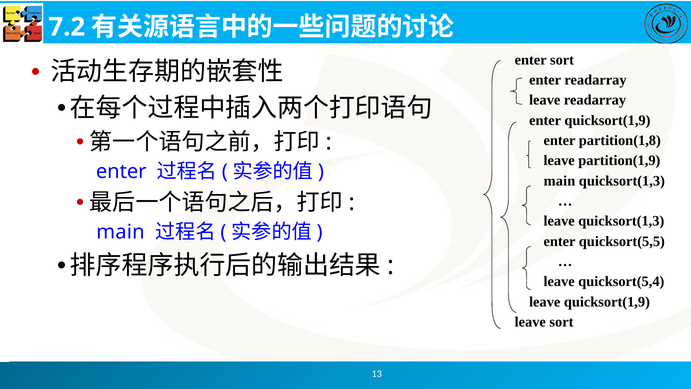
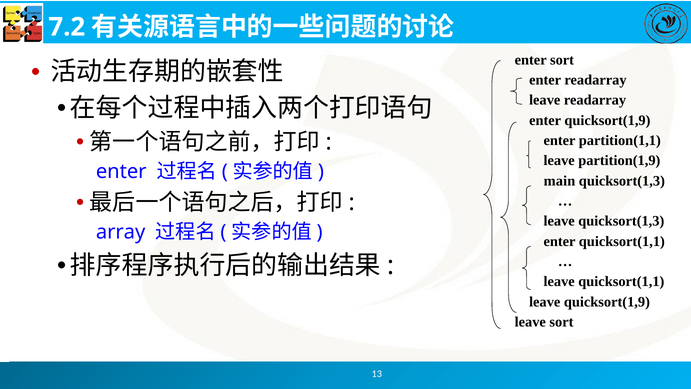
partition(1,8: partition(1,8 -> partition(1,1 (620, 140)
main: main -> array (121, 232)
enter quicksort(5,5: quicksort(5,5 -> quicksort(1,1 (622, 241)
leave quicksort(5,4: quicksort(5,4 -> quicksort(1,1 (621, 281)
